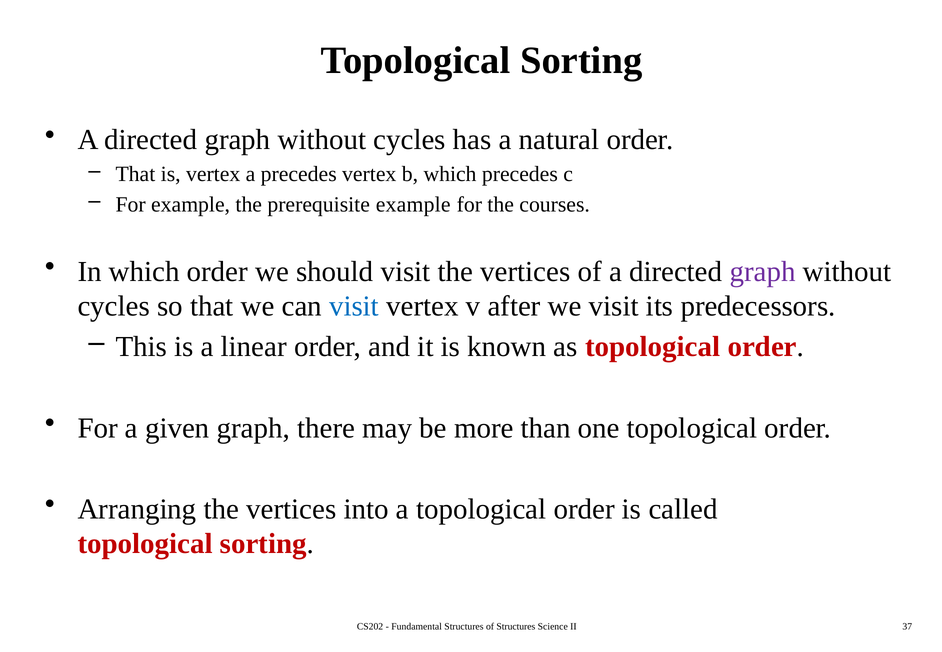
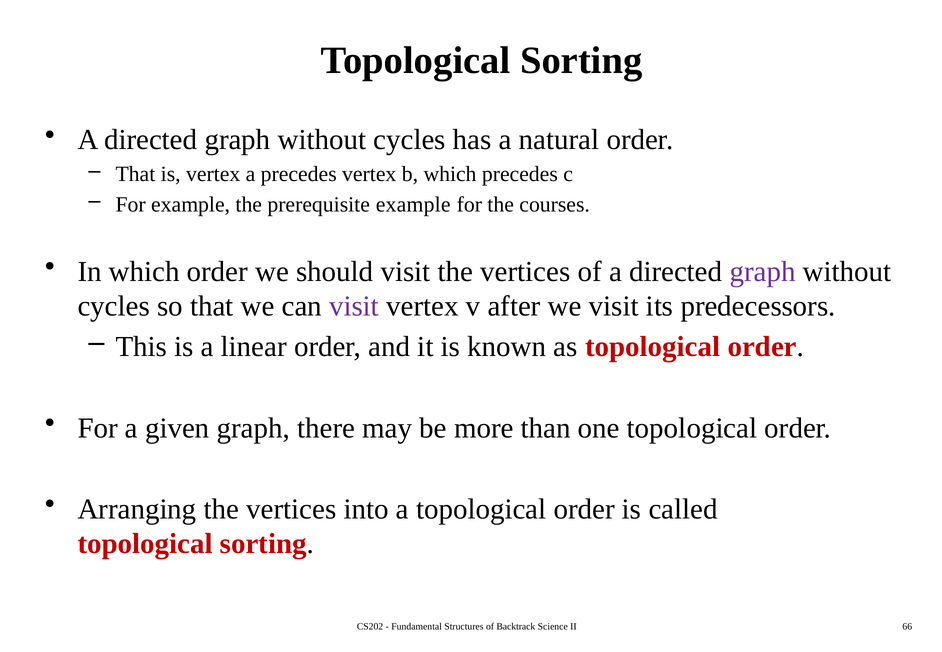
visit colour: blue -> purple (354, 306)
of Structures: Structures -> Backtrack (516, 627)
37: 37 -> 66 (907, 627)
